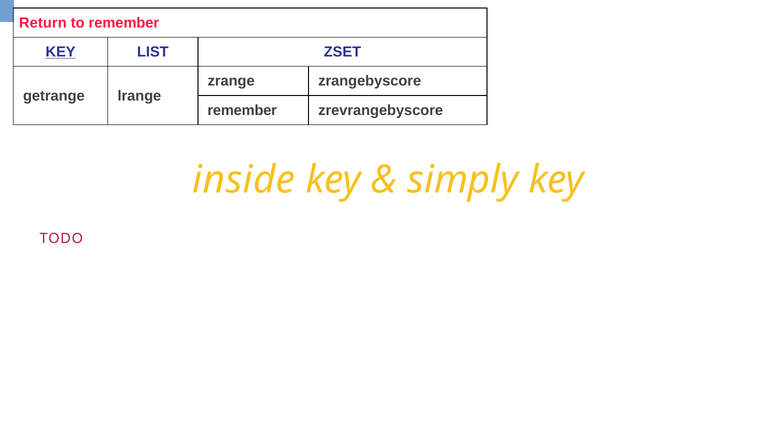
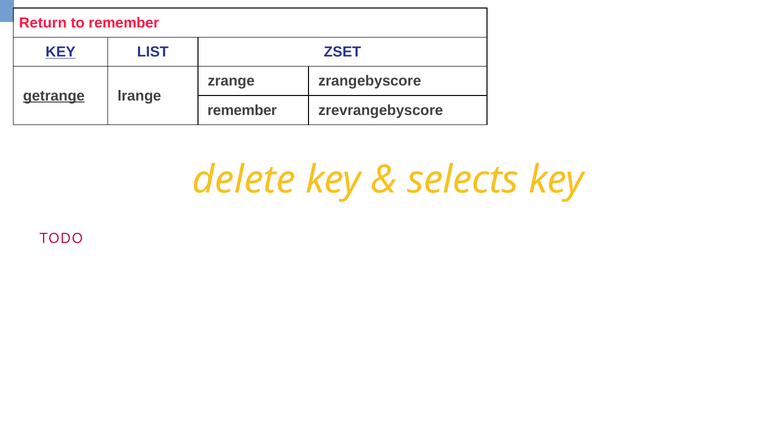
getrange underline: none -> present (54, 96)
inside: inside -> delete (244, 180)
simply: simply -> selects (463, 180)
